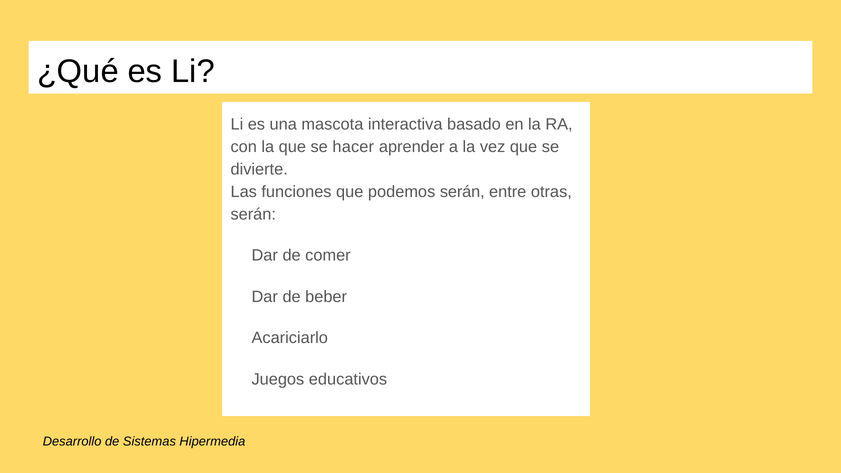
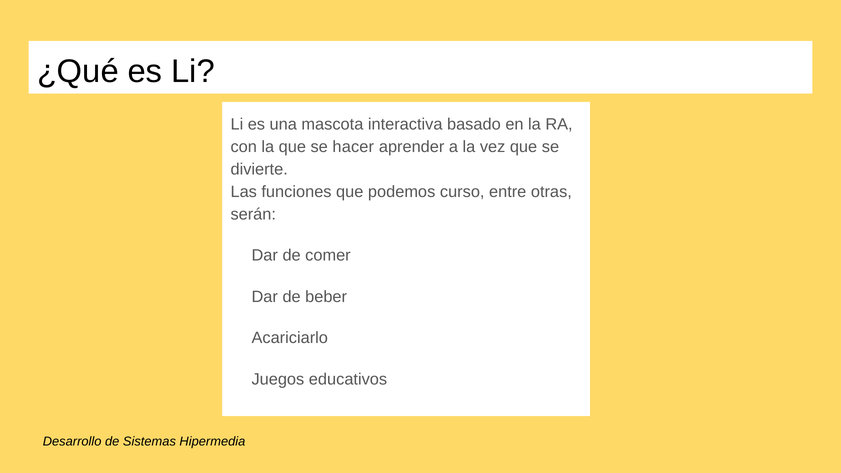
podemos serán: serán -> curso (462, 192)
